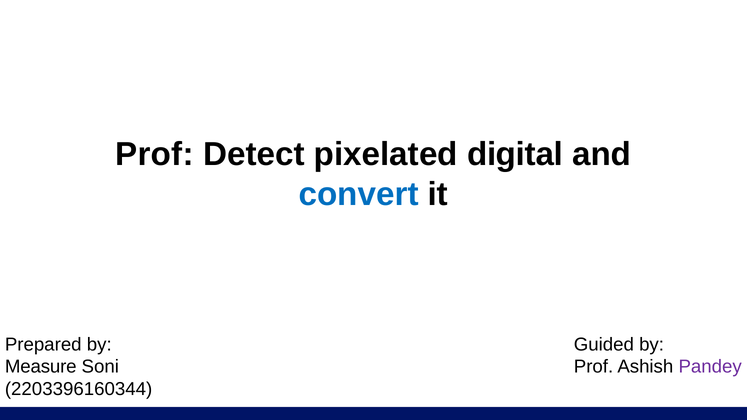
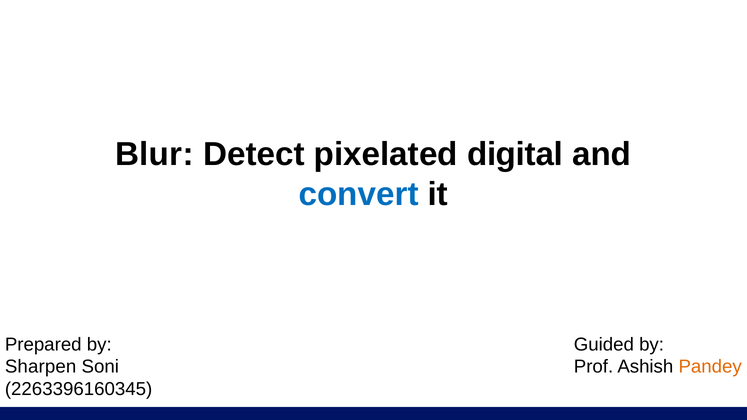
Prof: Prof -> Blur (154, 155)
Measure: Measure -> Sharpen (41, 367)
Pandey colour: purple -> orange (710, 367)
2203396160344: 2203396160344 -> 2263396160345 (79, 389)
